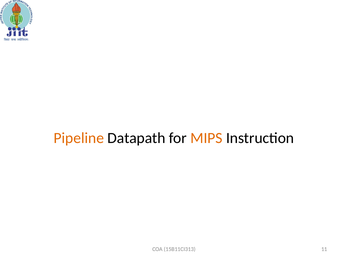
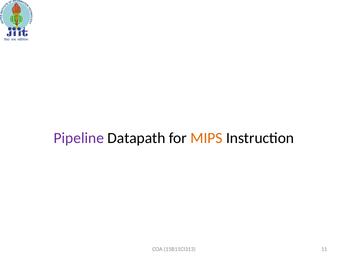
Pipeline colour: orange -> purple (79, 138)
